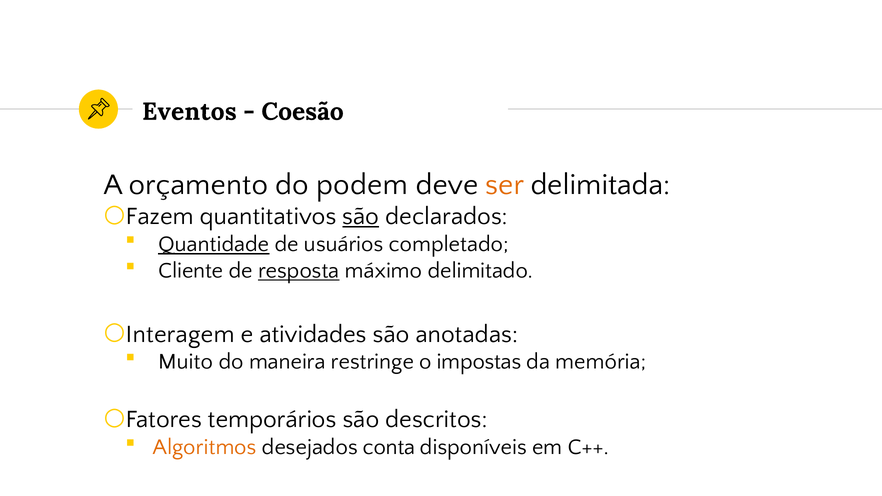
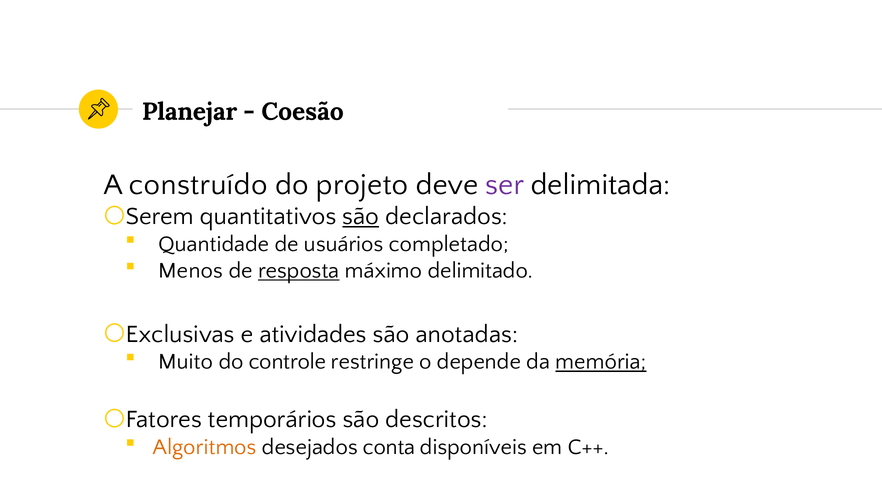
Eventos: Eventos -> Planejar (190, 112)
orçamento: orçamento -> construído (198, 184)
podem: podem -> projeto (362, 184)
ser colour: orange -> purple (505, 184)
Fazem: Fazem -> Serem (160, 216)
Quantidade underline: present -> none (214, 244)
Cliente: Cliente -> Menos (191, 271)
Interagem: Interagem -> Exclusivas (180, 334)
maneira: maneira -> controle (287, 362)
impostas: impostas -> depende (479, 362)
memória underline: none -> present (601, 362)
